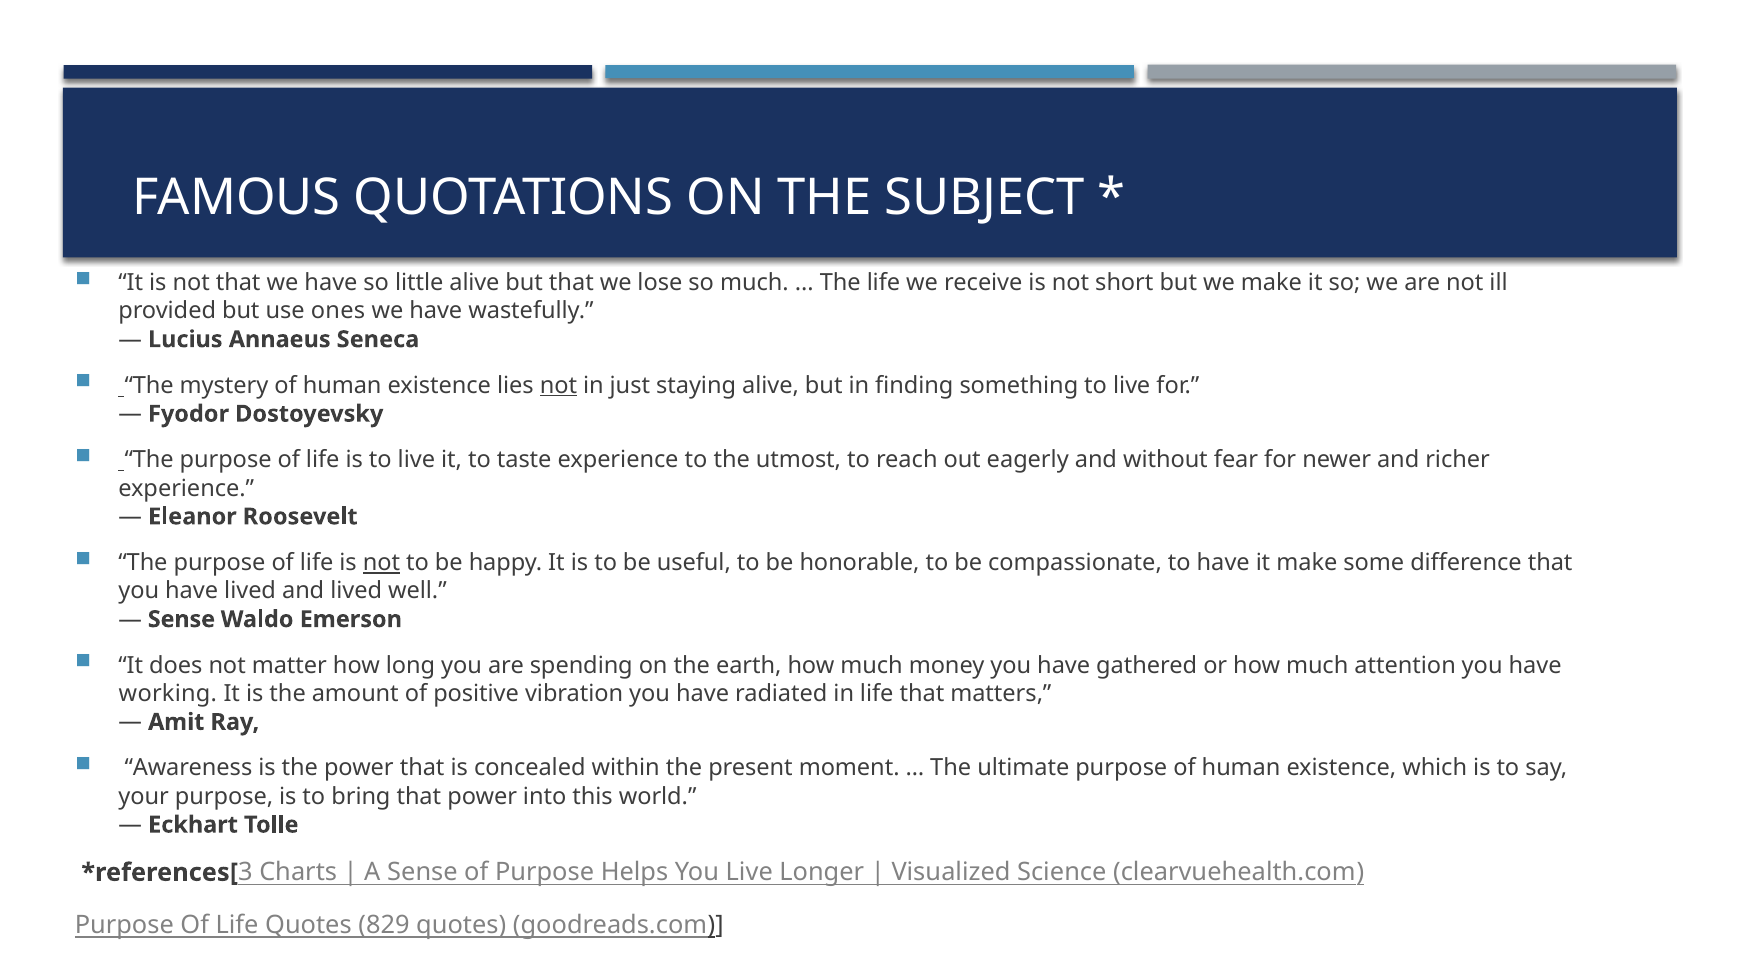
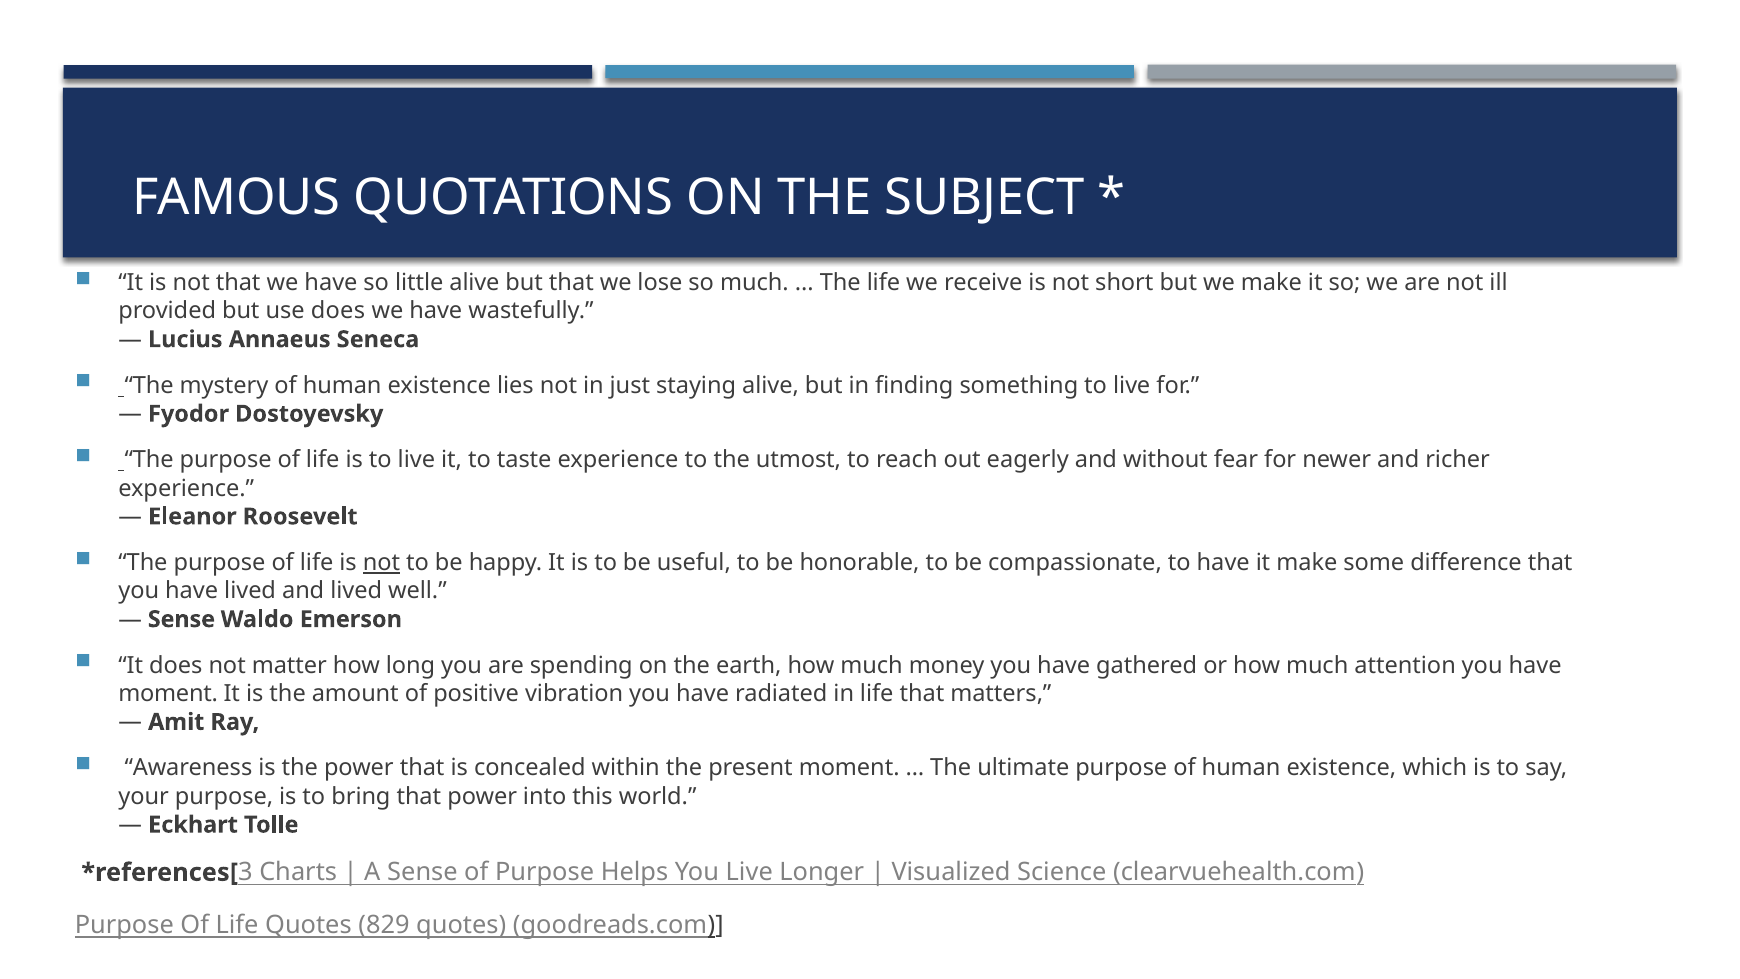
use ones: ones -> does (338, 311)
not underline: present -> none (559, 385)
working: working -> moment (168, 694)
